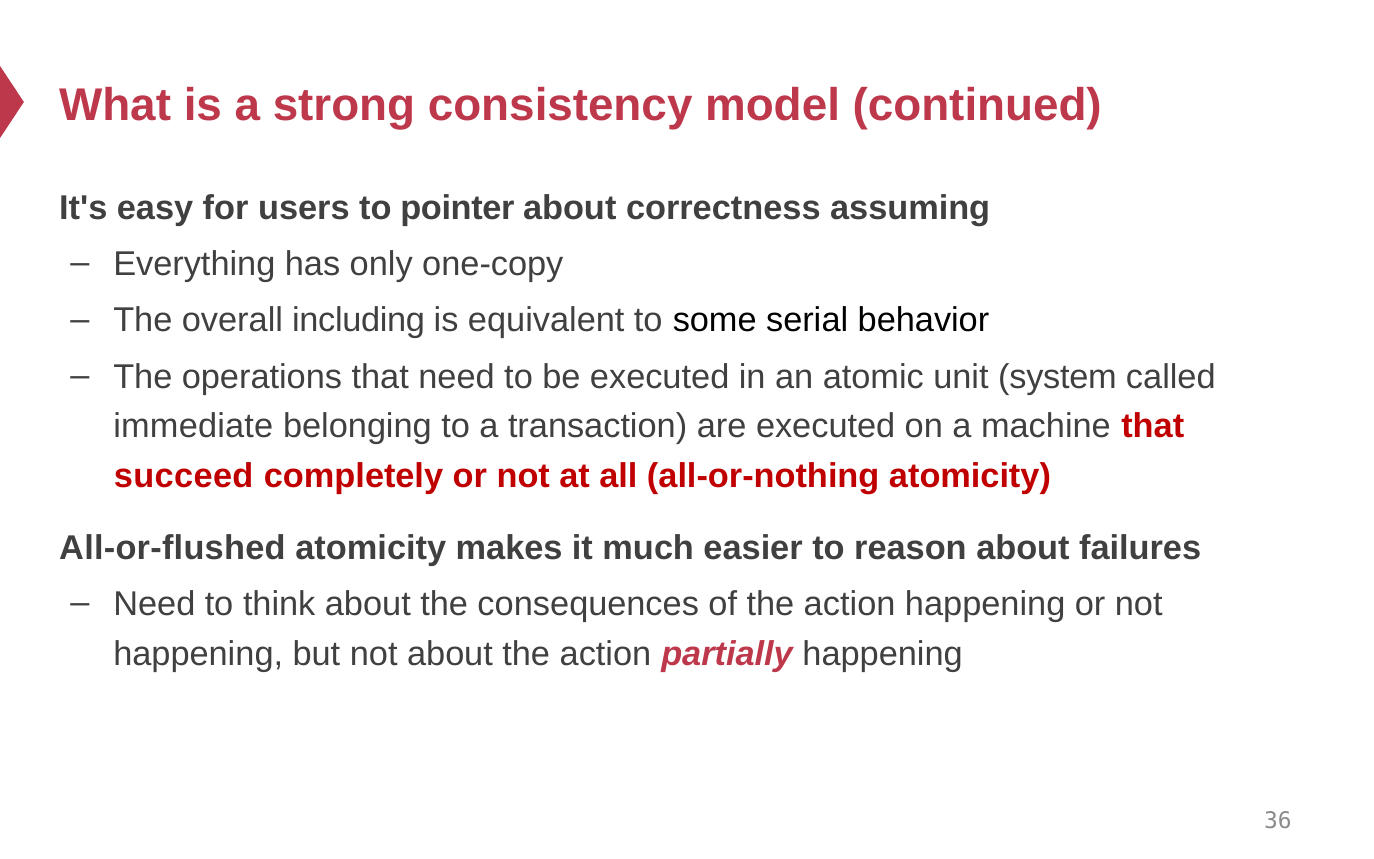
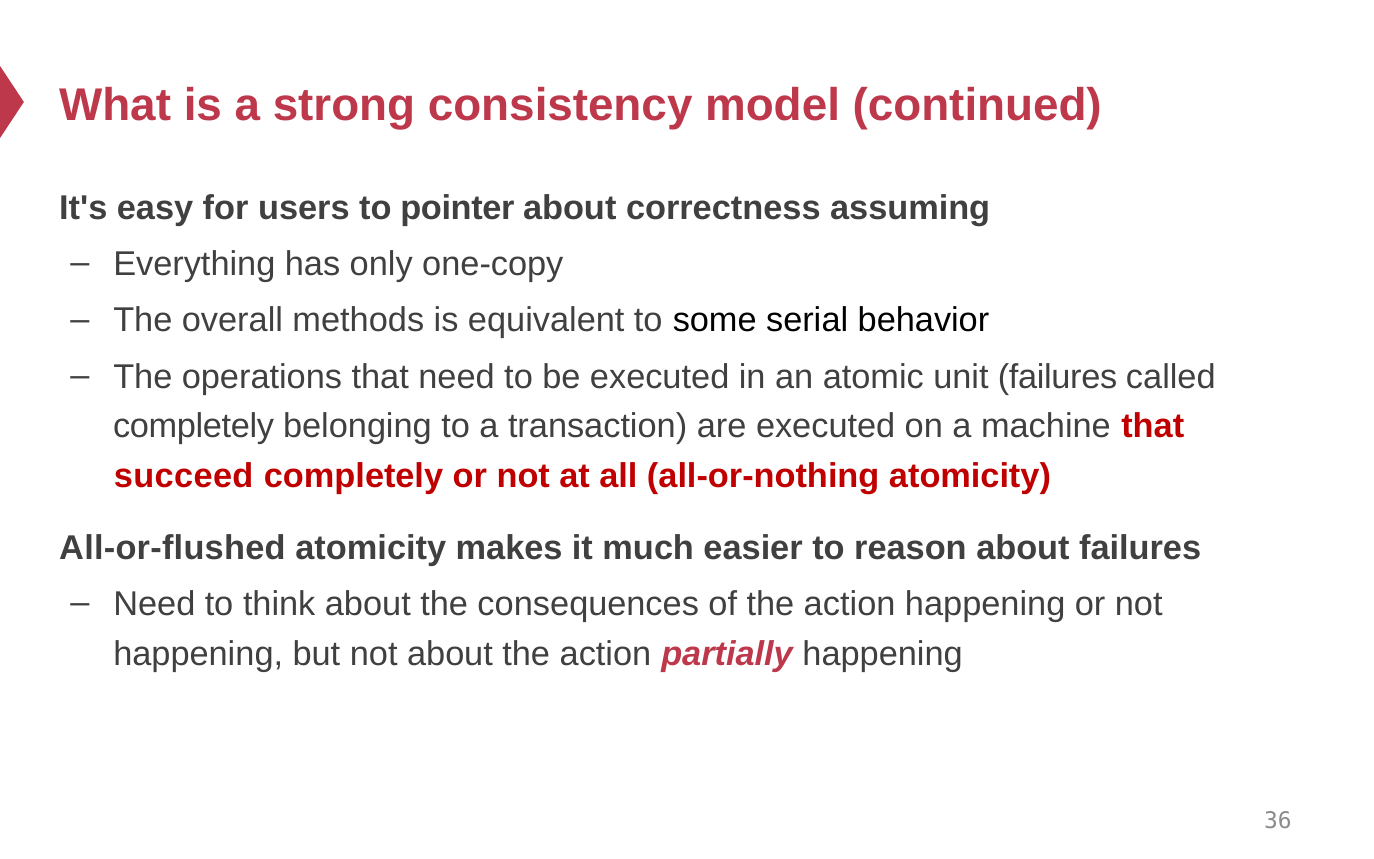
including: including -> methods (358, 320)
unit system: system -> failures (1058, 377)
immediate: immediate -> completely (194, 426)
